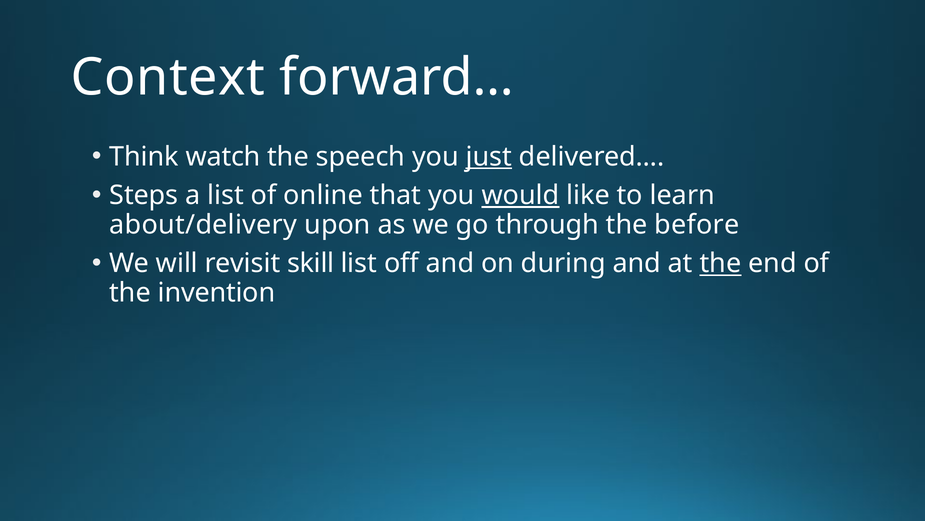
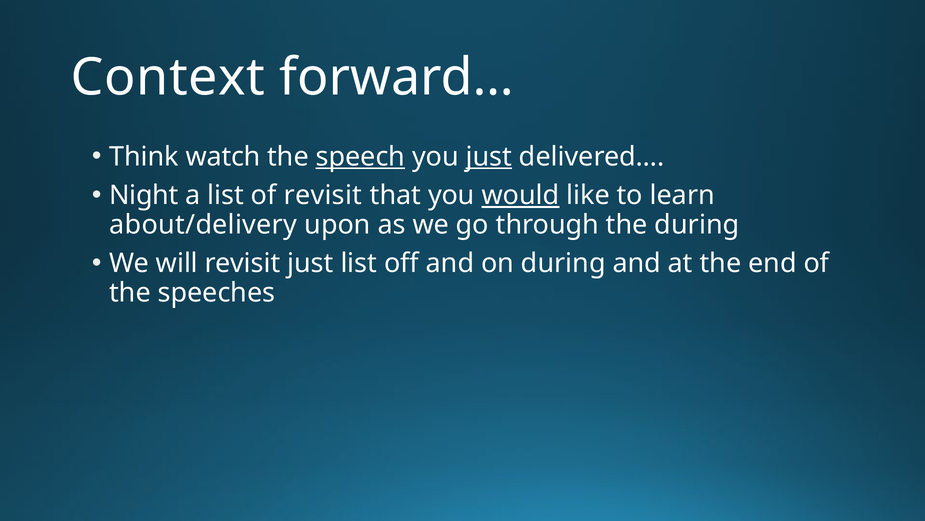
speech underline: none -> present (360, 156)
Steps: Steps -> Night (144, 195)
of online: online -> revisit (323, 195)
the before: before -> during (697, 224)
revisit skill: skill -> just (310, 263)
the underline: present -> none (720, 263)
invention: invention -> speeches (216, 292)
